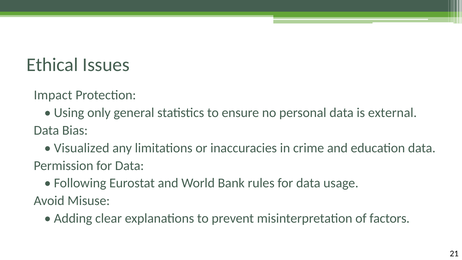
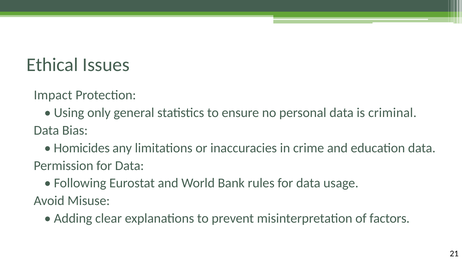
external: external -> criminal (392, 113)
Visualized: Visualized -> Homicides (82, 148)
